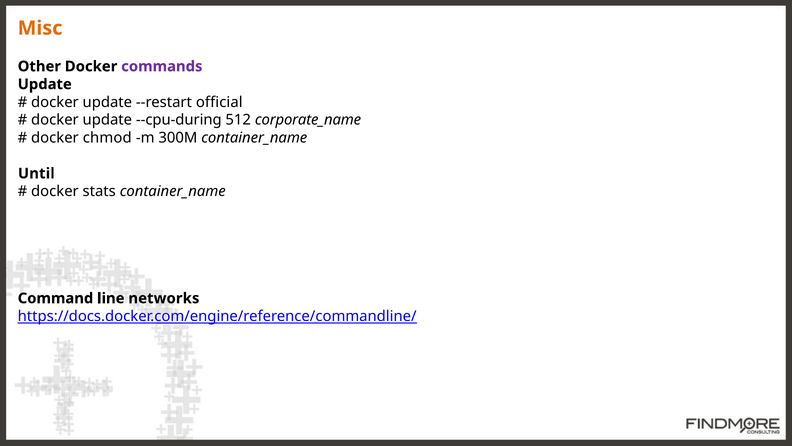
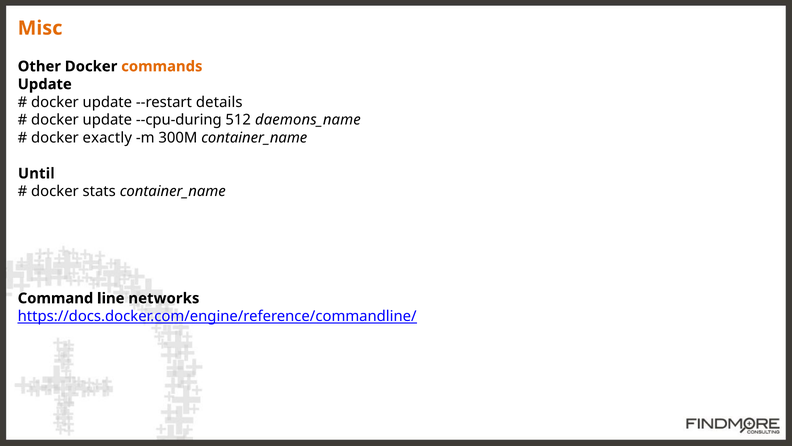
commands colour: purple -> orange (162, 66)
official: official -> details (219, 102)
corporate_name: corporate_name -> daemons_name (308, 120)
chmod: chmod -> exactly (107, 138)
